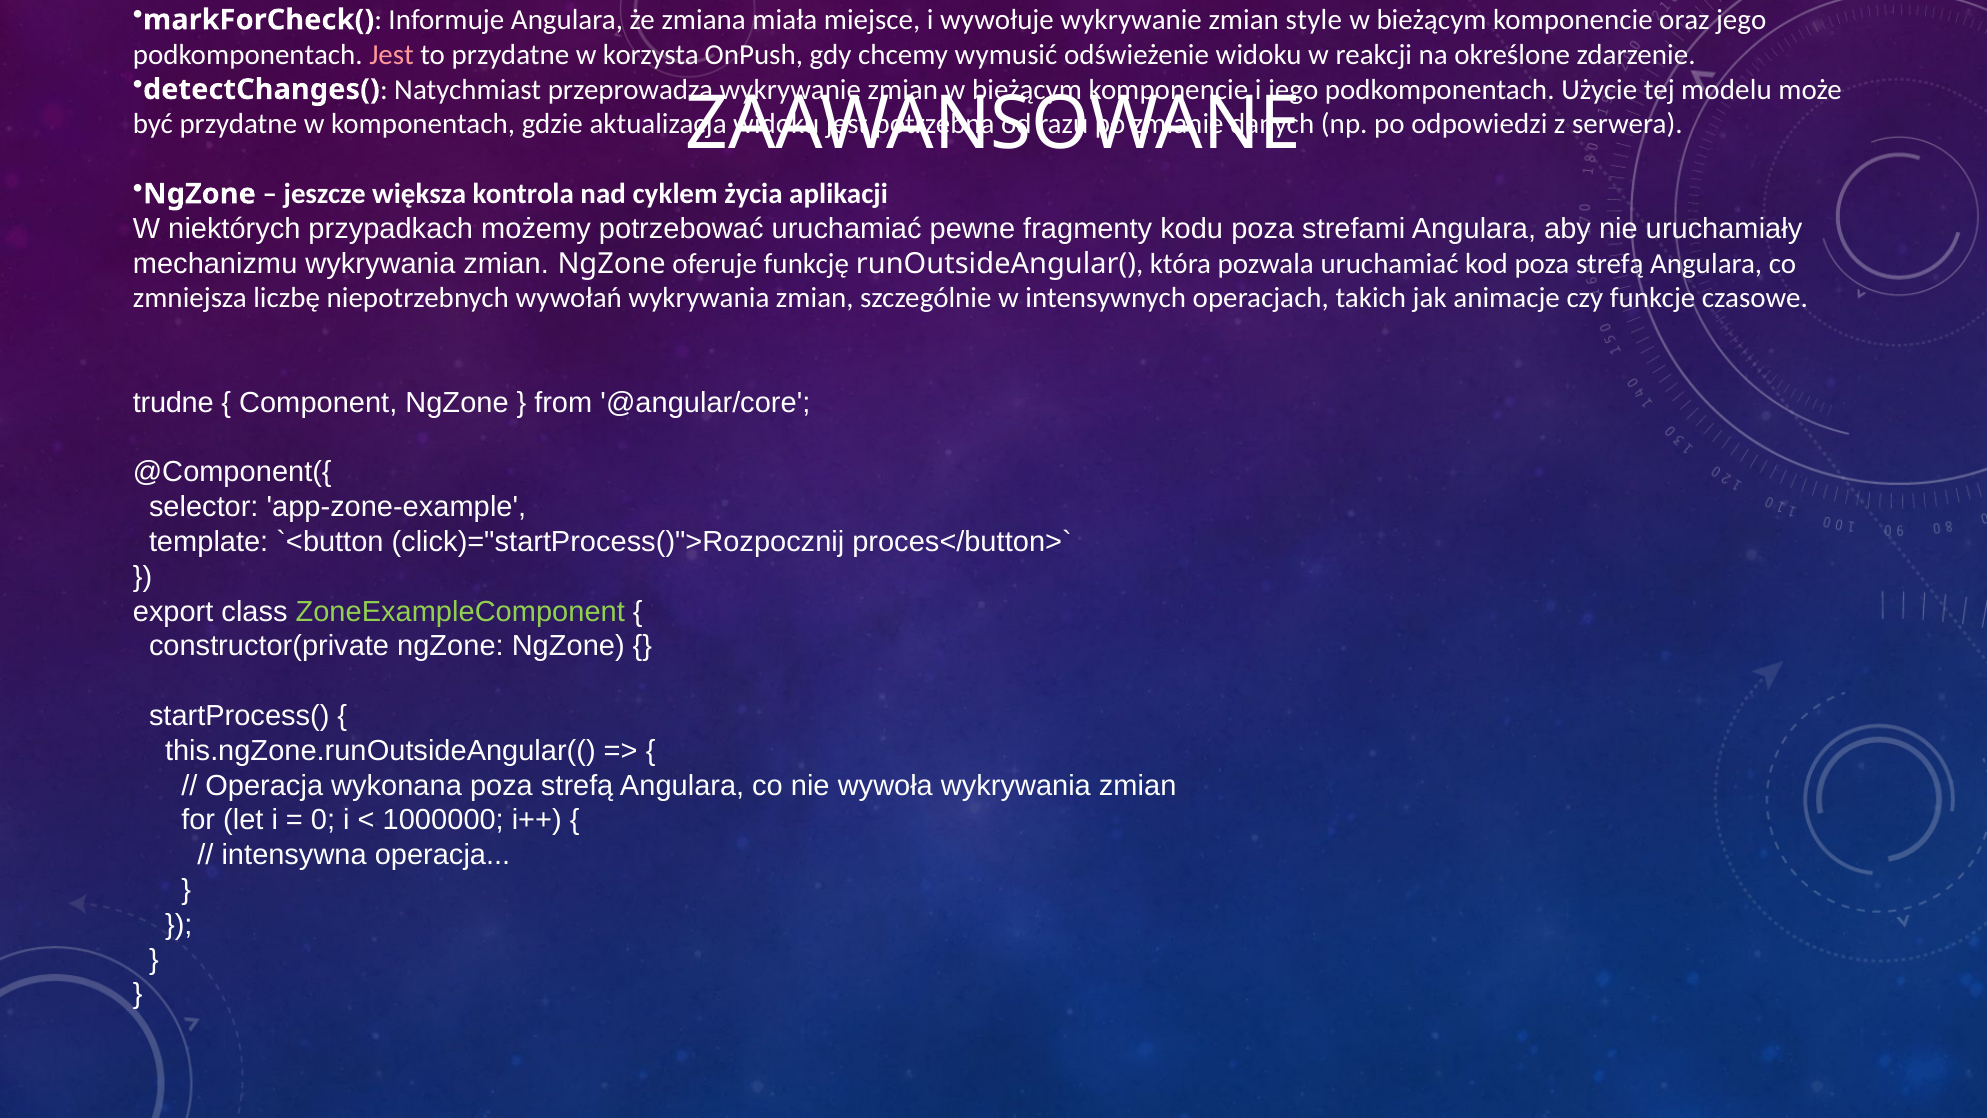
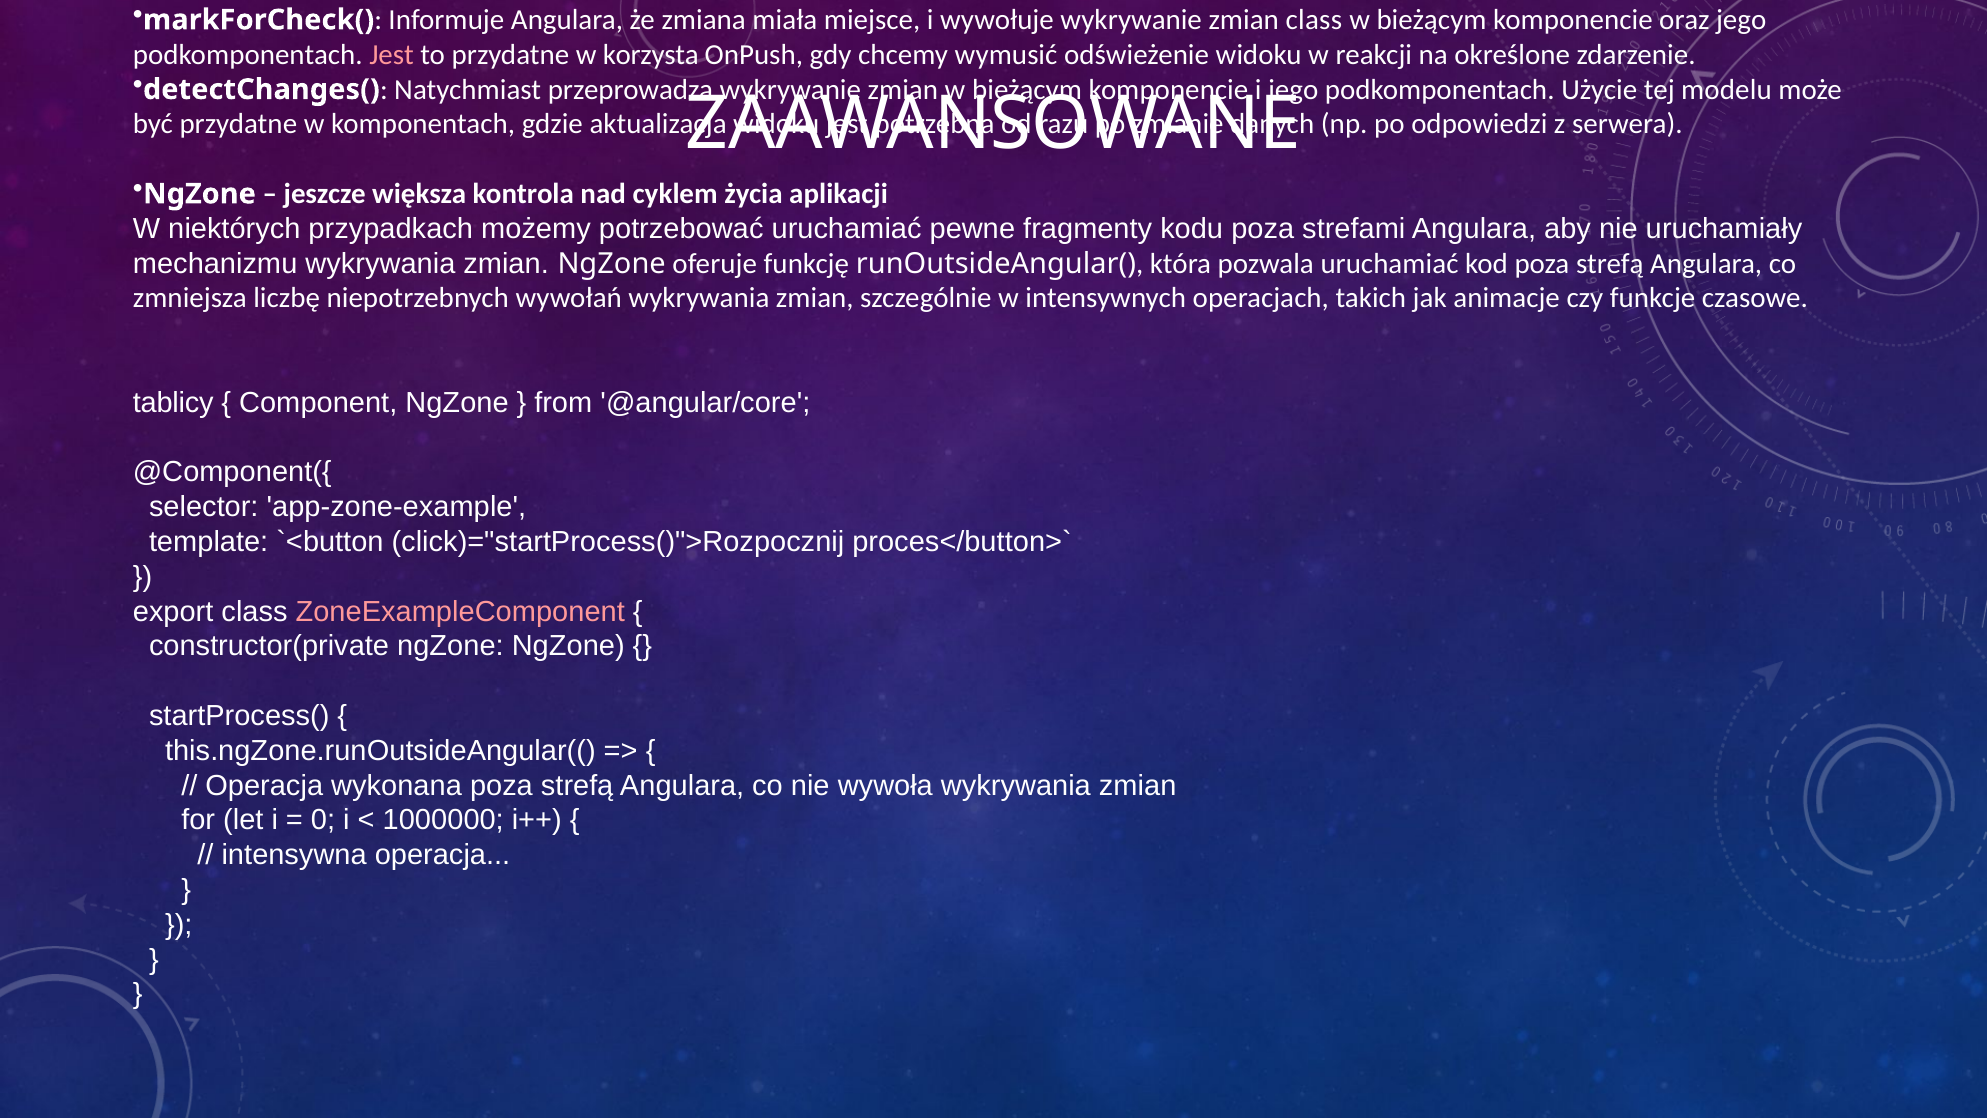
zmian style: style -> class (1314, 20)
trudne: trudne -> tablicy (173, 403)
ZoneExampleComponent colour: light green -> pink (460, 611)
